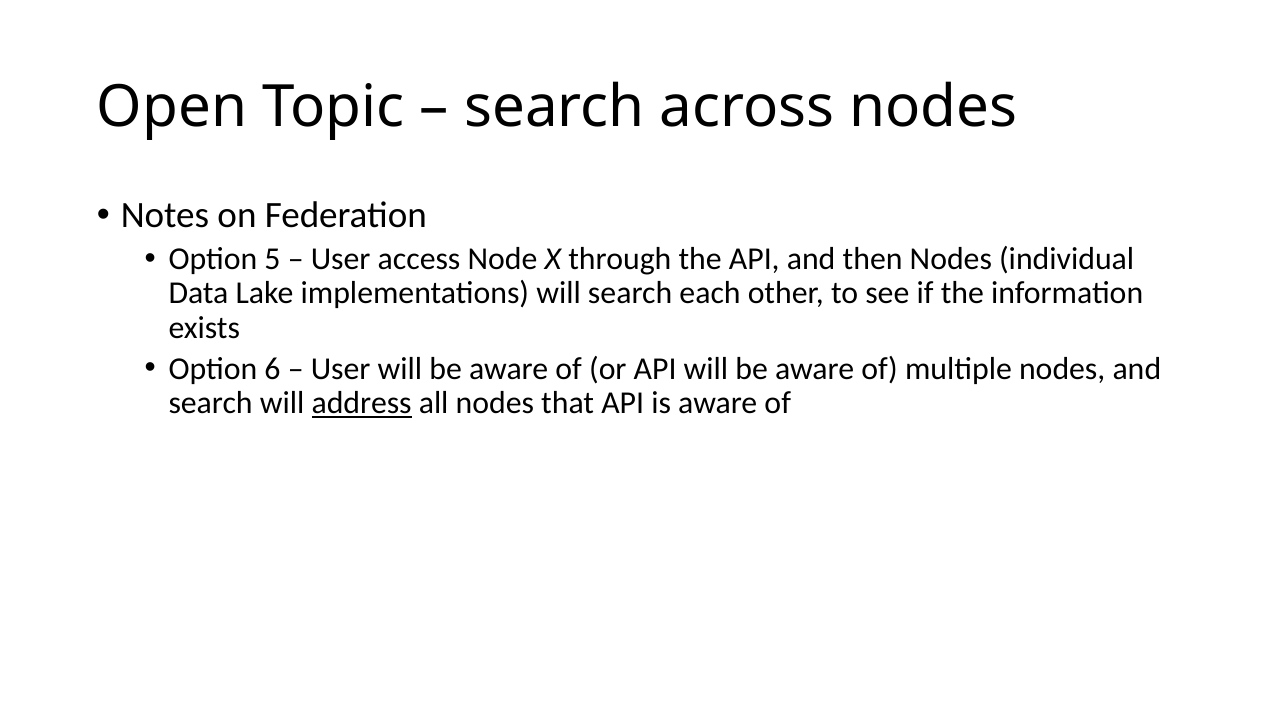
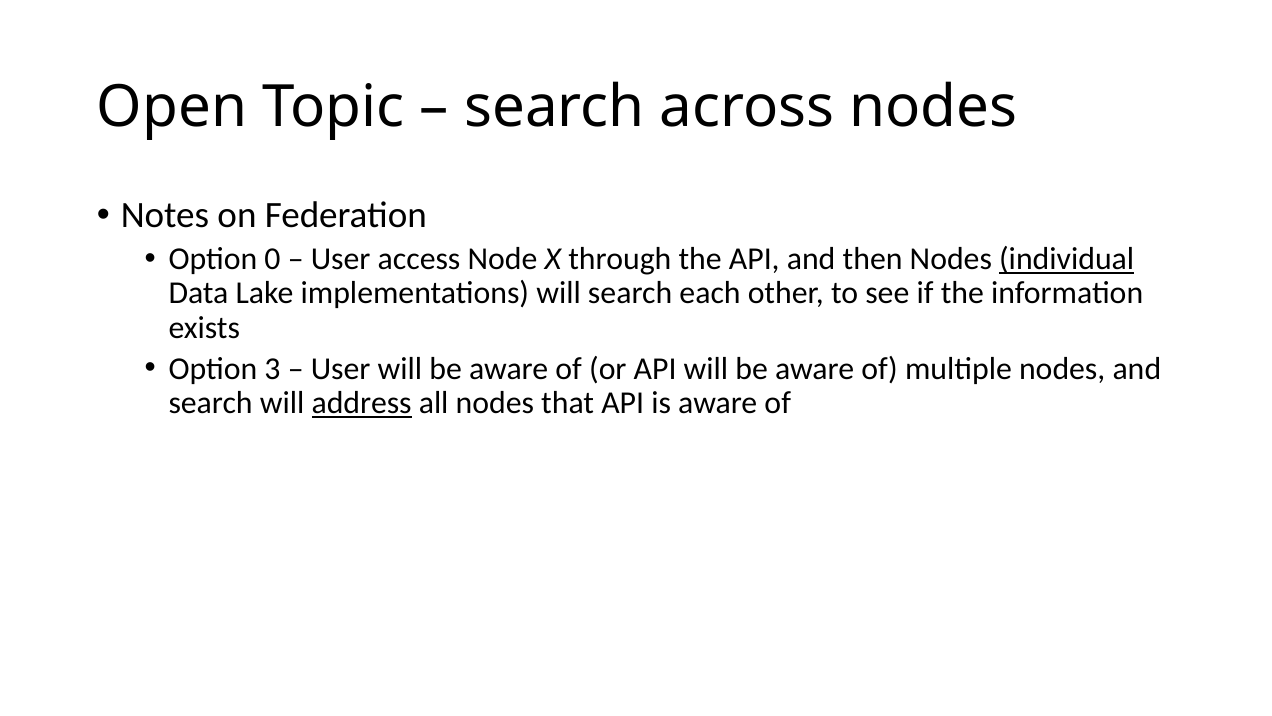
5: 5 -> 0 (272, 259)
individual underline: none -> present (1067, 259)
6: 6 -> 3 (272, 369)
